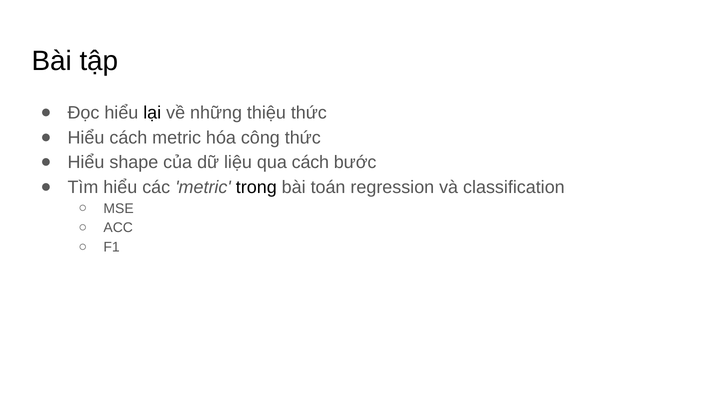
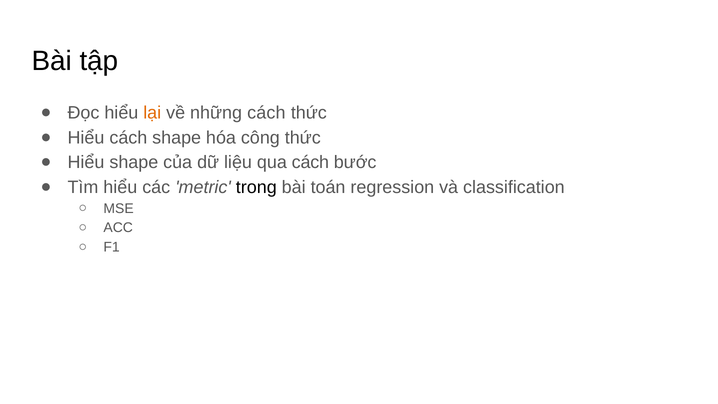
lại colour: black -> orange (152, 113)
những thiệu: thiệu -> cách (266, 113)
cách metric: metric -> shape (177, 138)
